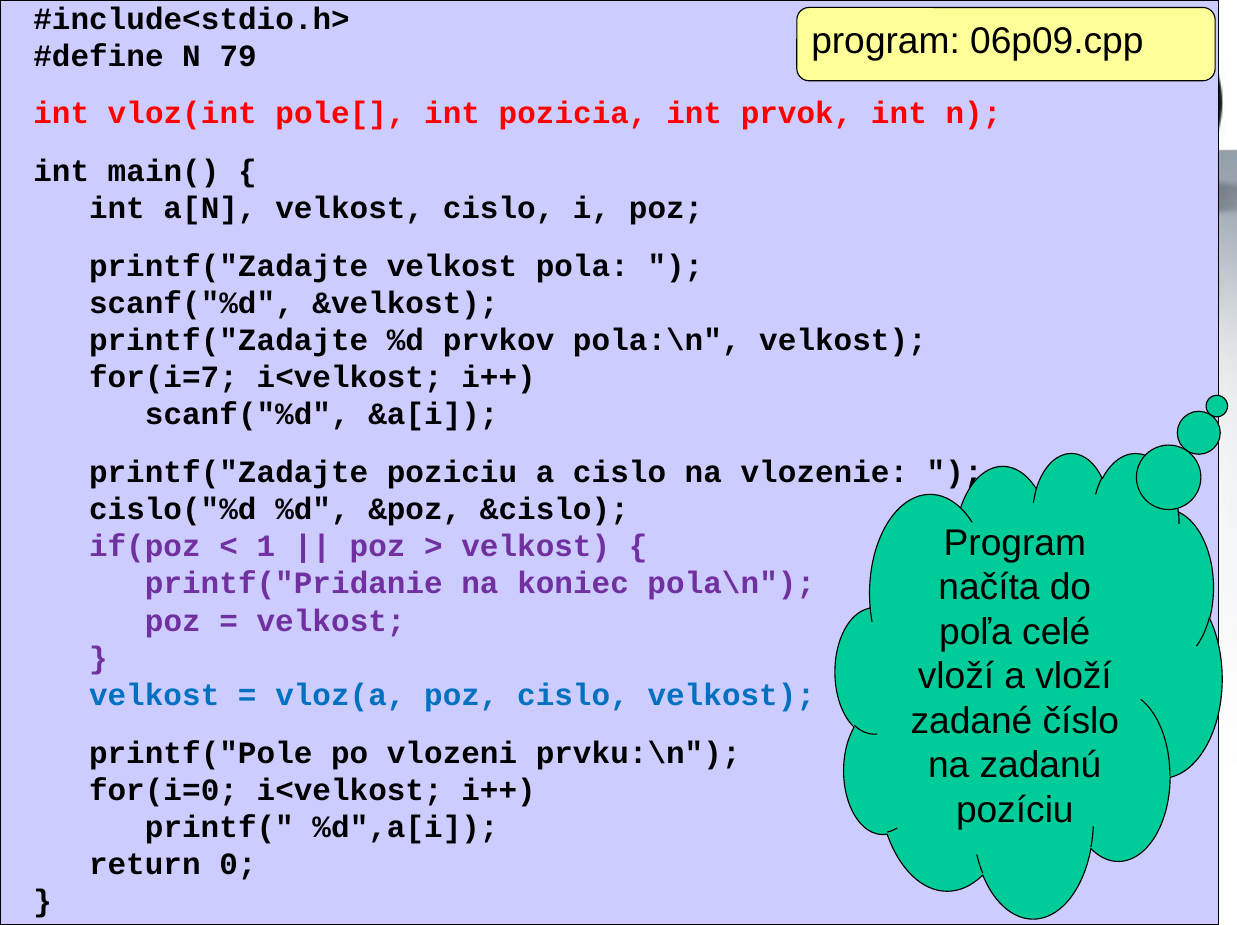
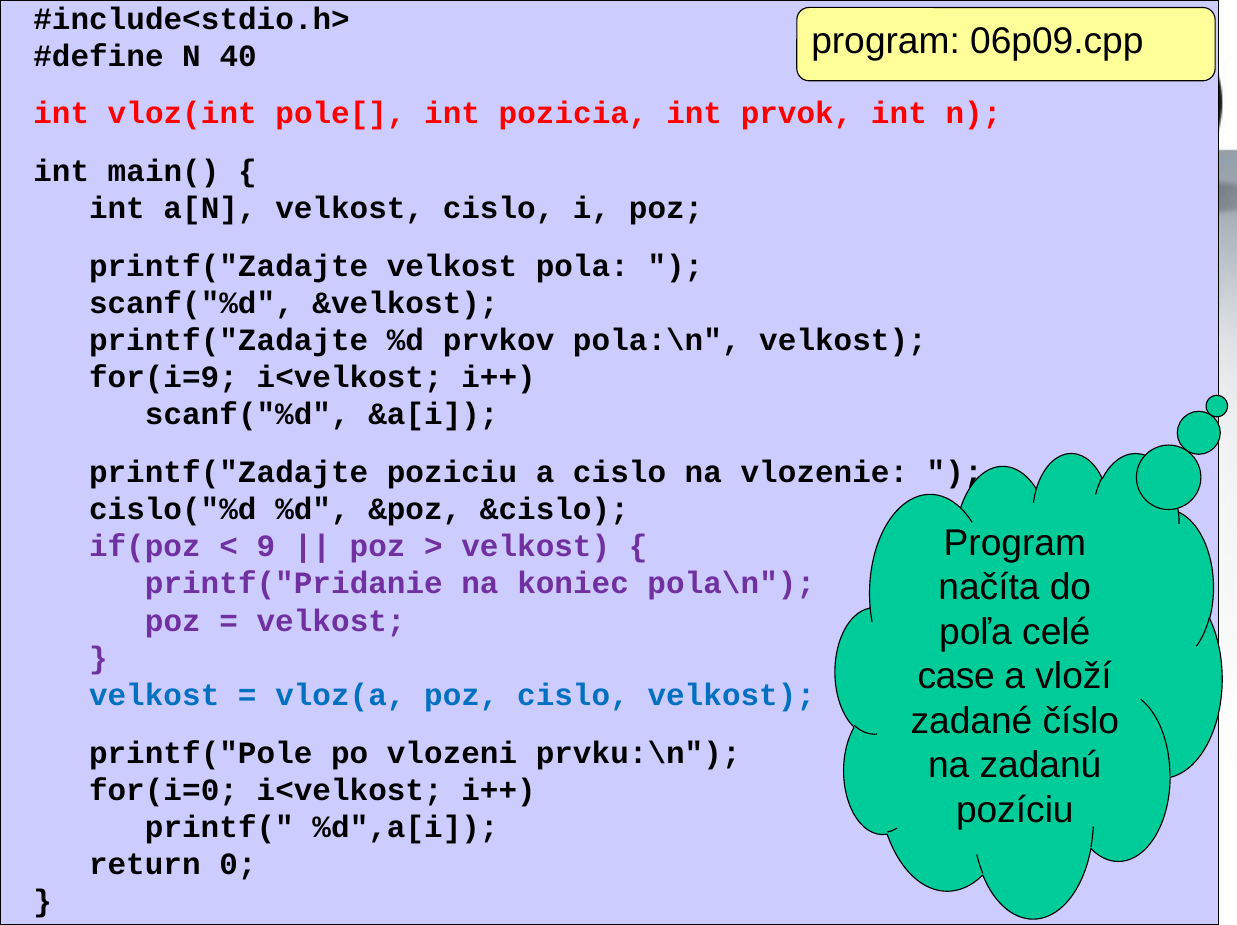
79: 79 -> 40 (238, 56)
for(i=7: for(i=7 -> for(i=9 (163, 377)
1: 1 -> 9 (266, 547)
vloží: vloží -> case (956, 676)
